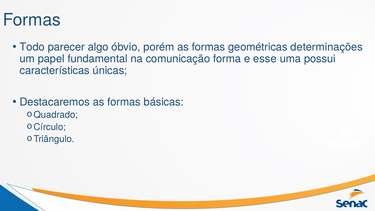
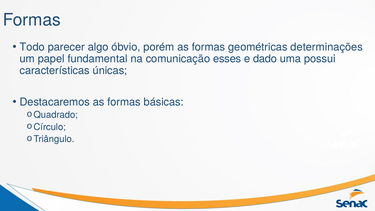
forma: forma -> esses (227, 59)
esse: esse -> dado (265, 59)
